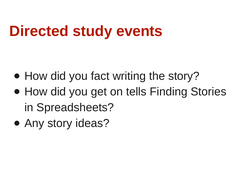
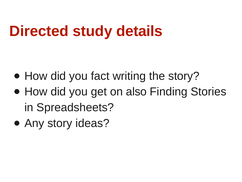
events: events -> details (139, 31)
tells: tells -> also (136, 92)
